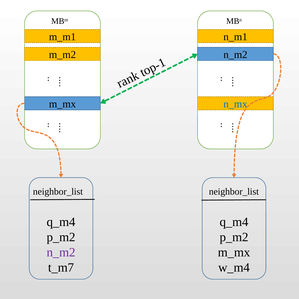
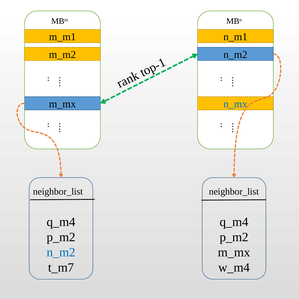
n_m2 colour: purple -> blue (61, 252)
